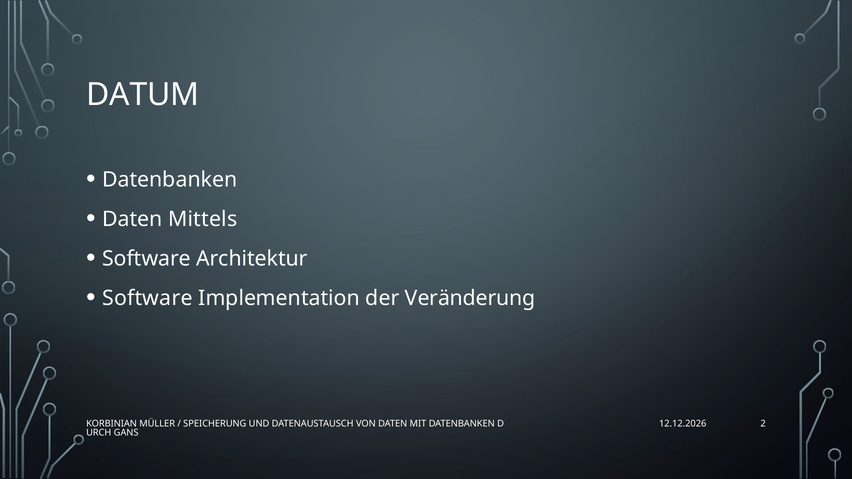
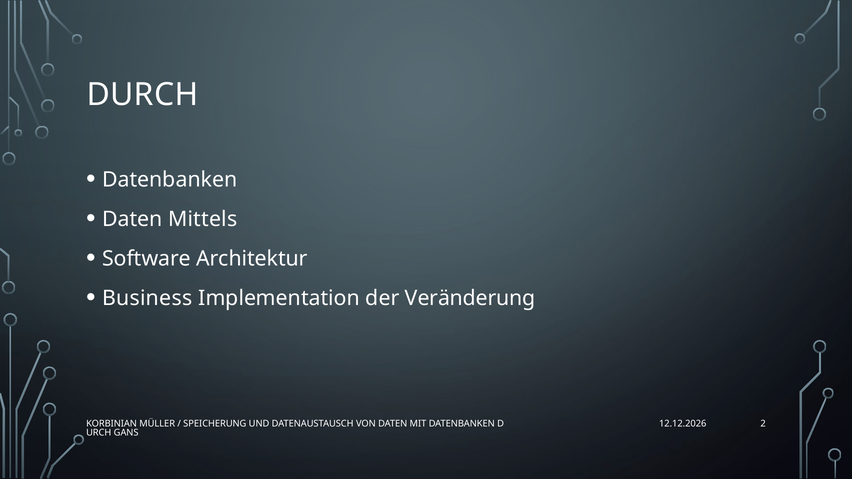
DATUM: DATUM -> DURCH (142, 95)
Software: Software -> Business (147, 298)
